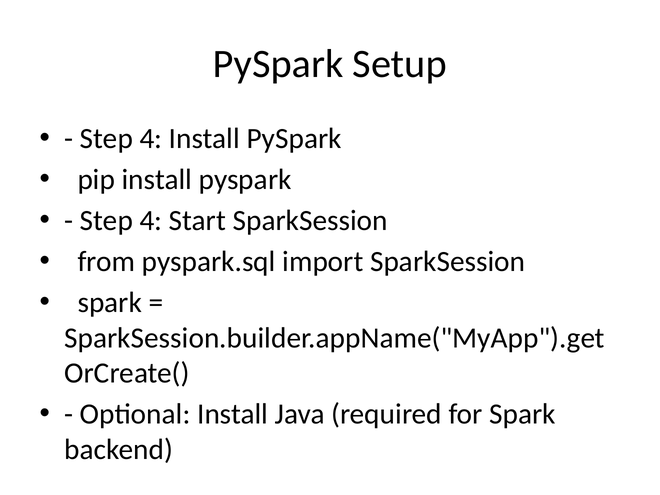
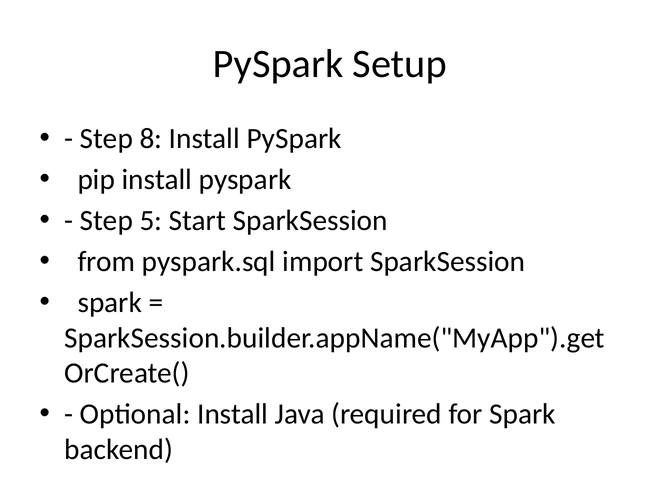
4: 4 -> 8 (151, 138)
4: 4 -> 5 (151, 221)
